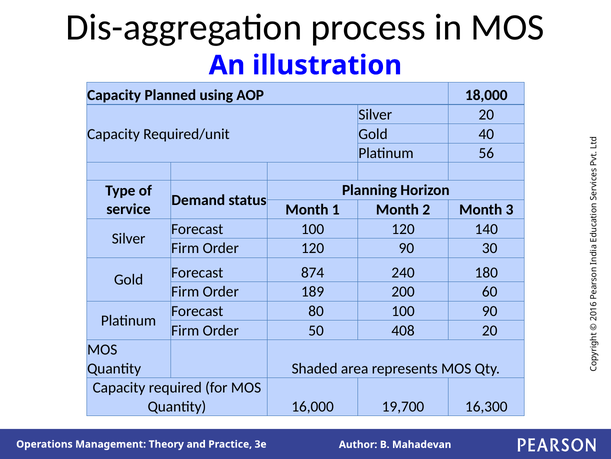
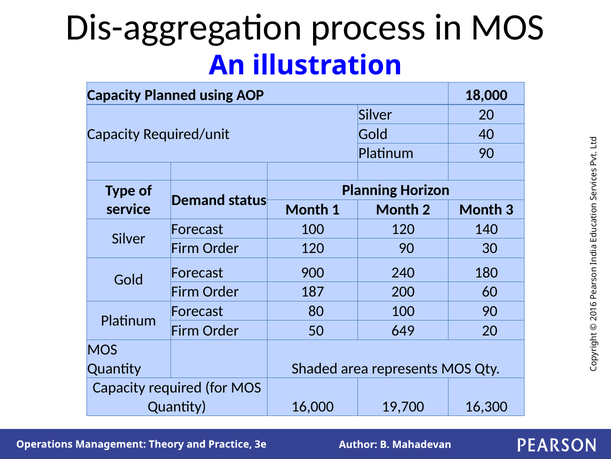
Platinum 56: 56 -> 90 (486, 153)
874: 874 -> 900 (313, 272)
189: 189 -> 187 (313, 291)
408: 408 -> 649 (403, 330)
